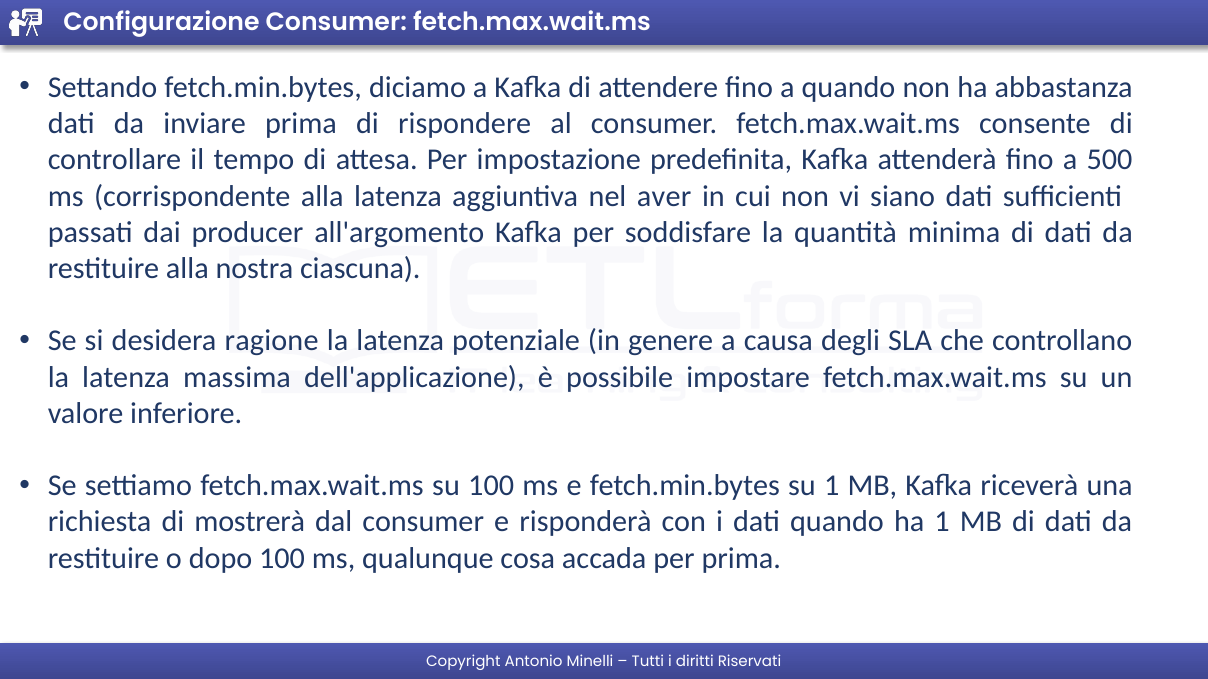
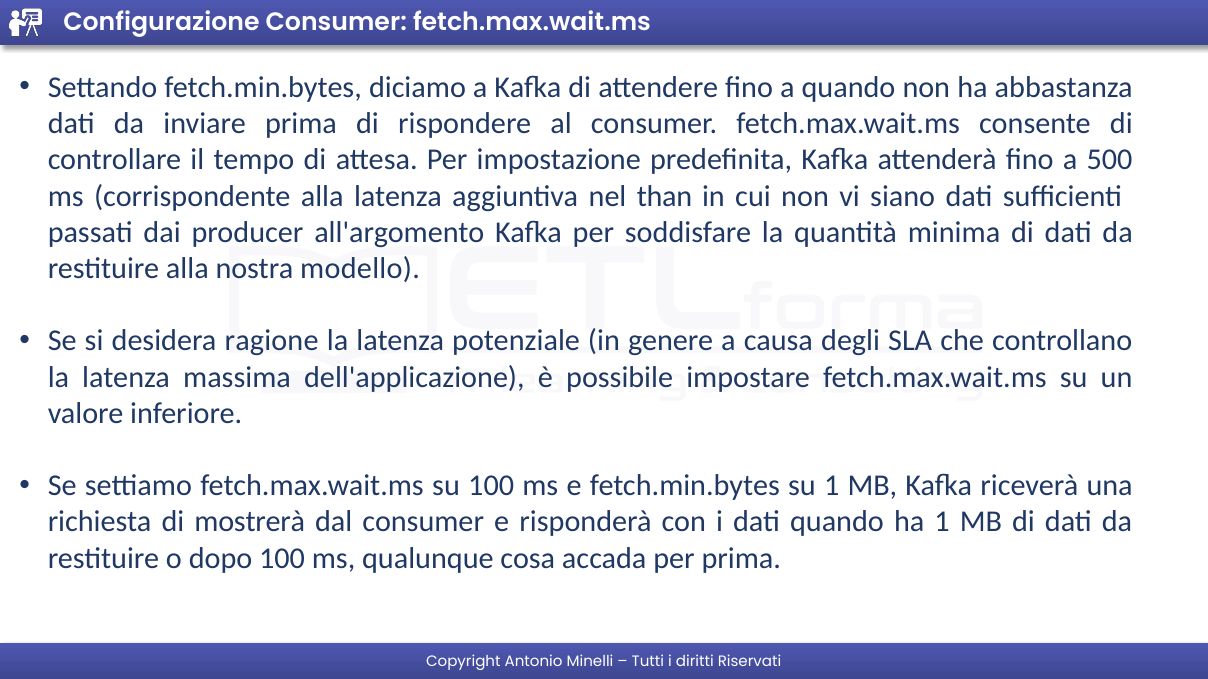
aver: aver -> than (664, 196)
ciascuna: ciascuna -> modello (360, 269)
